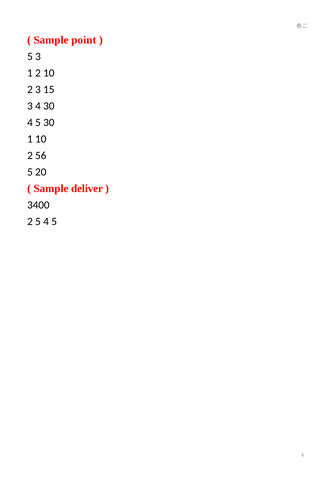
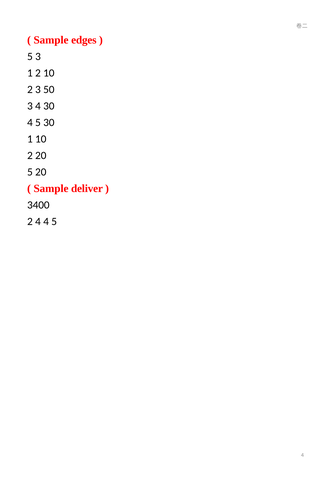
point: point -> edges (84, 40)
15: 15 -> 50 (49, 90)
2 56: 56 -> 20 (41, 156)
2 5: 5 -> 4 (38, 222)
